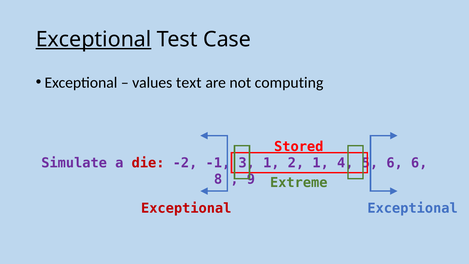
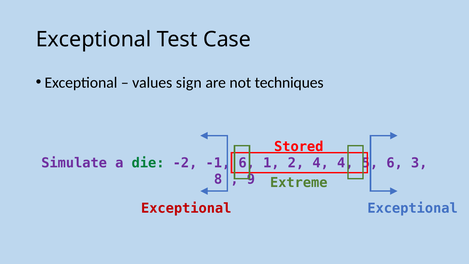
Exceptional underline: present -> none (94, 39)
text: text -> sign (189, 82)
computing: computing -> techniques (289, 82)
die colour: red -> green (148, 163)
3: 3 -> 6 (247, 163)
2 1: 1 -> 4 (321, 163)
6 6: 6 -> 3 (419, 163)
